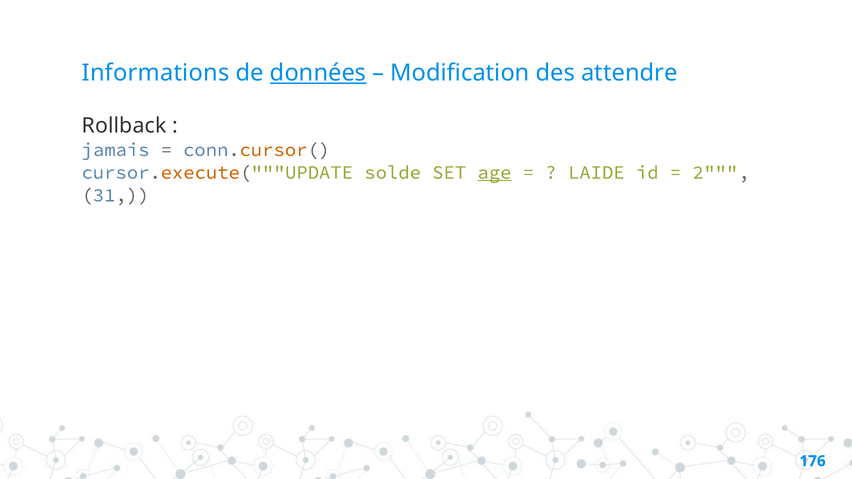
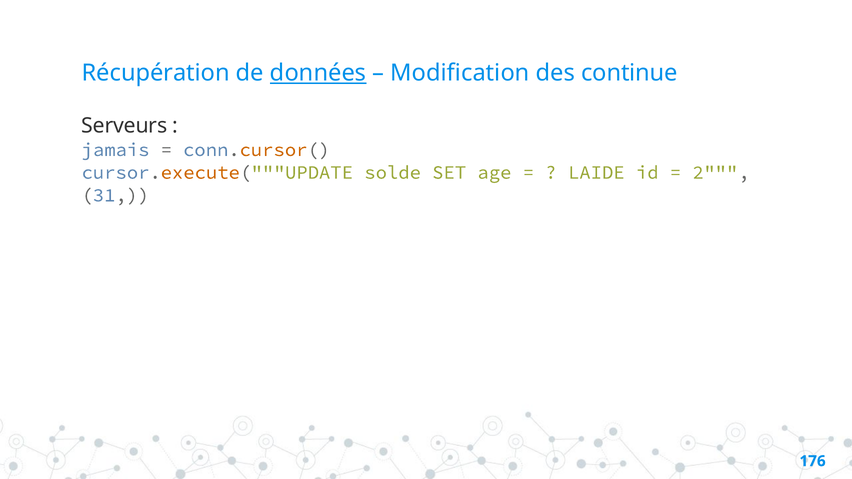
Informations: Informations -> Récupération (156, 73)
attendre: attendre -> continue (629, 73)
Rollback: Rollback -> Serveurs (124, 126)
age underline: present -> none (494, 173)
